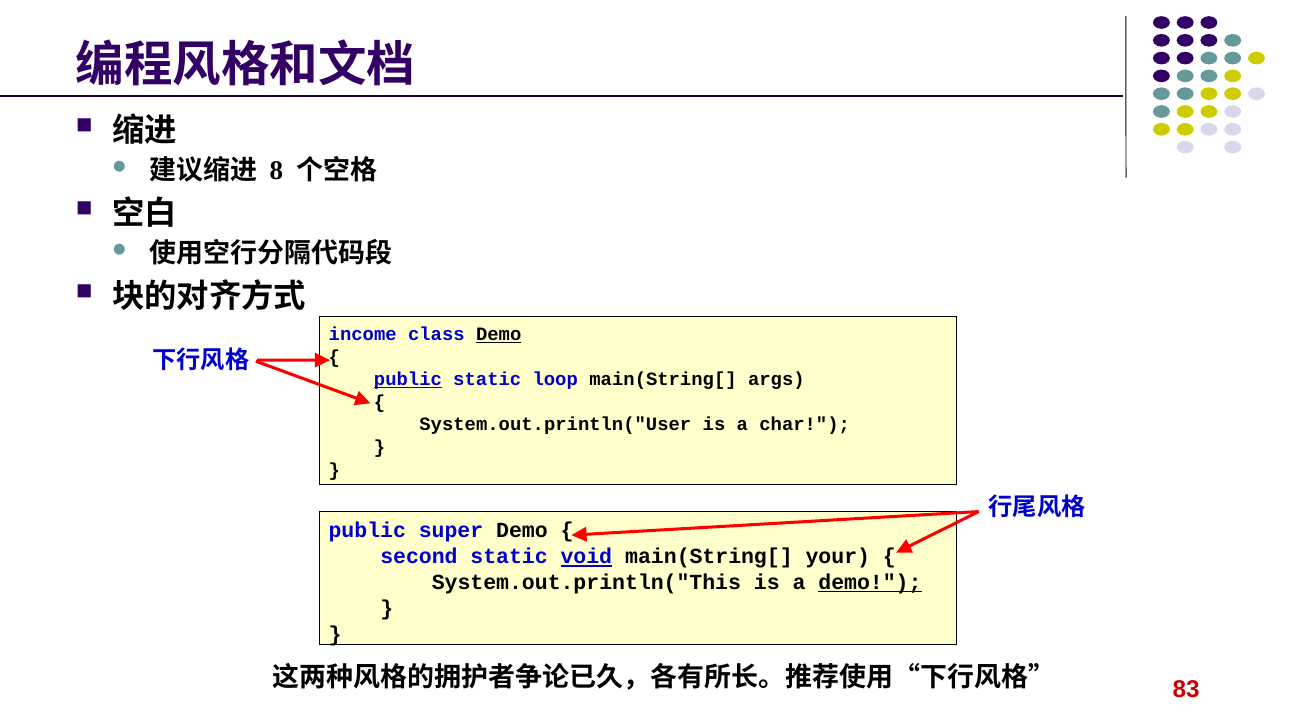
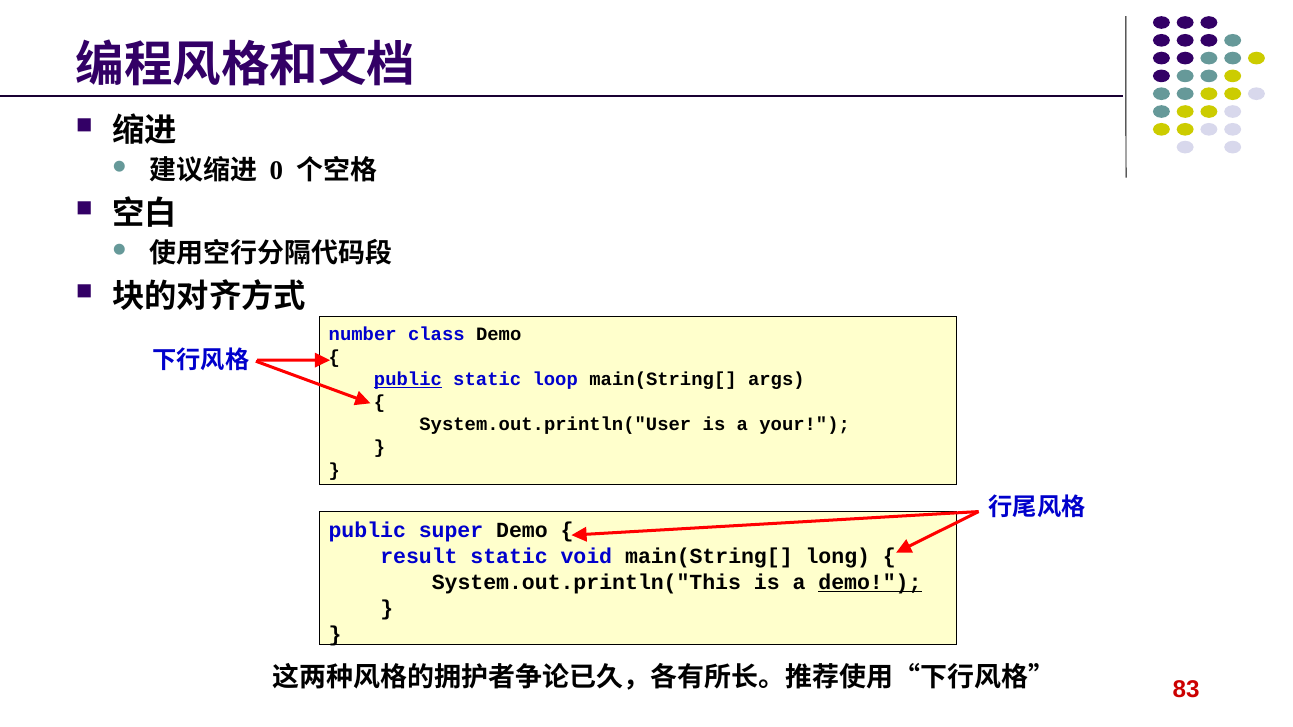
8: 8 -> 0 (276, 171)
income: income -> number (363, 334)
Demo underline: present -> none (499, 334)
char: char -> your (805, 425)
second: second -> result (419, 557)
void underline: present -> none (586, 557)
your: your -> long (838, 557)
